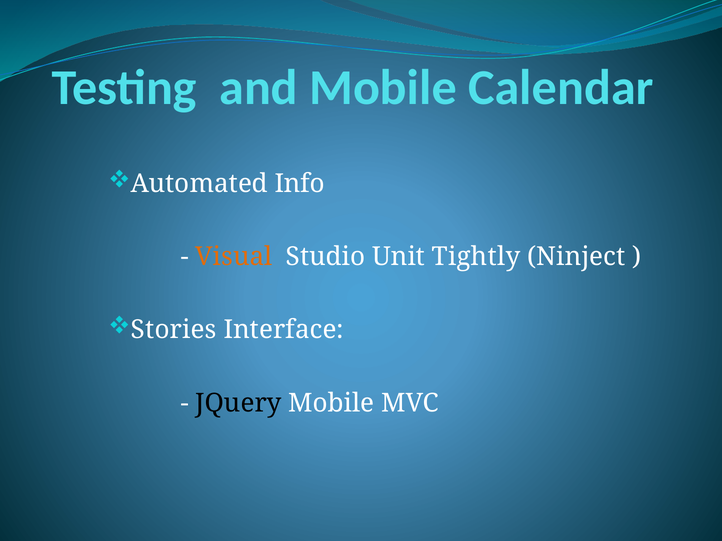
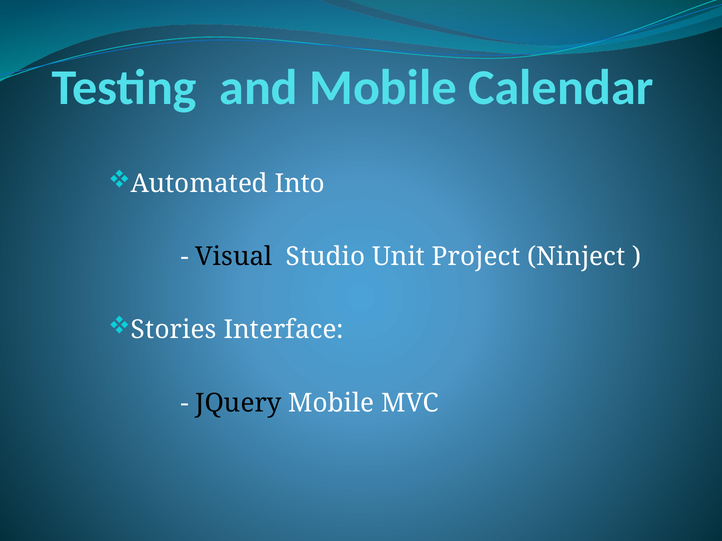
Info: Info -> Into (300, 184)
Visual colour: orange -> black (234, 257)
Tightly: Tightly -> Project (476, 257)
